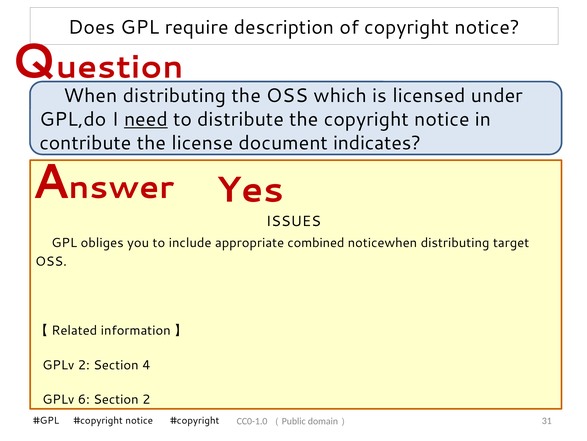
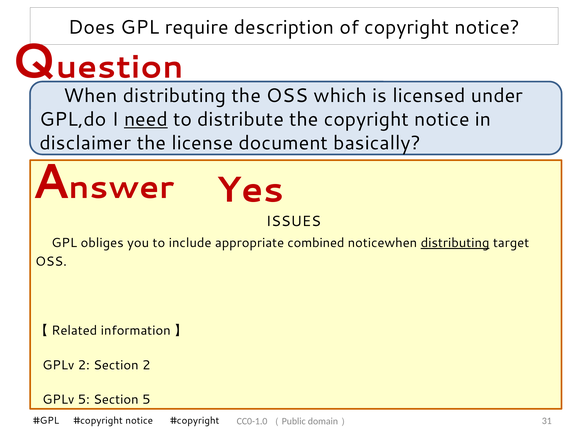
contribute: contribute -> disclaimer (85, 143)
indicates: indicates -> basically (377, 143)
distributing underline: none -> present (455, 242)
Section 4: 4 -> 2 (146, 364)
GPLv 6: 6 -> 5 (84, 399)
Section 2: 2 -> 5 (146, 399)
